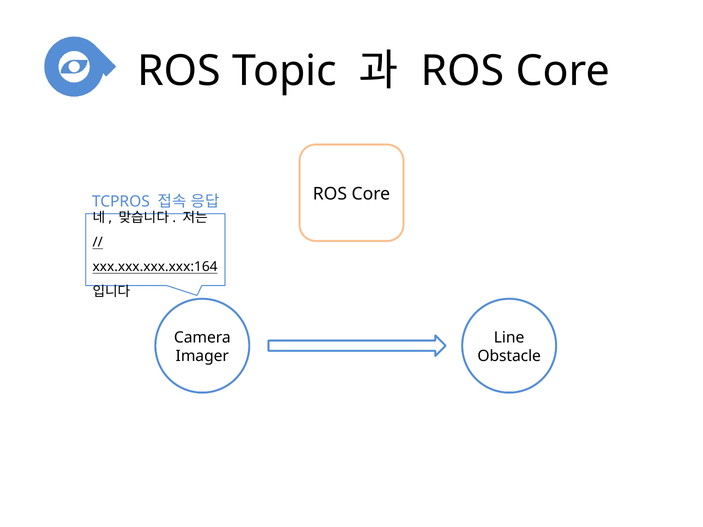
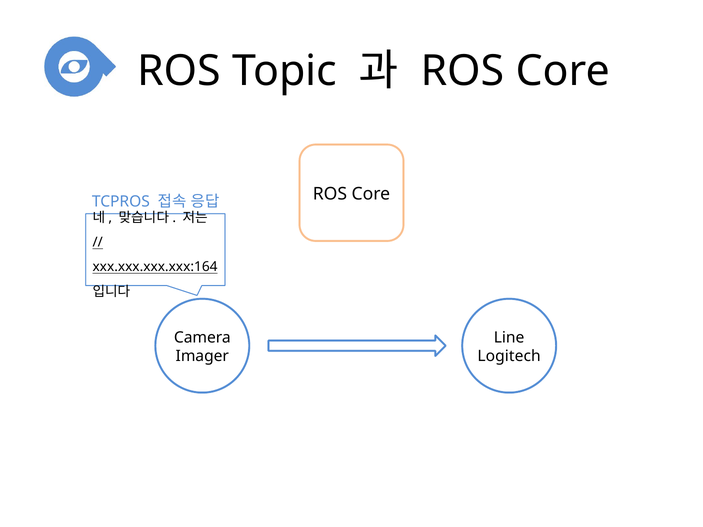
Obstacle: Obstacle -> Logitech (509, 356)
